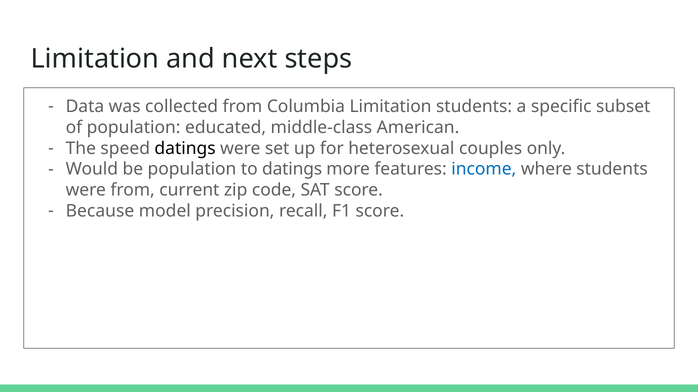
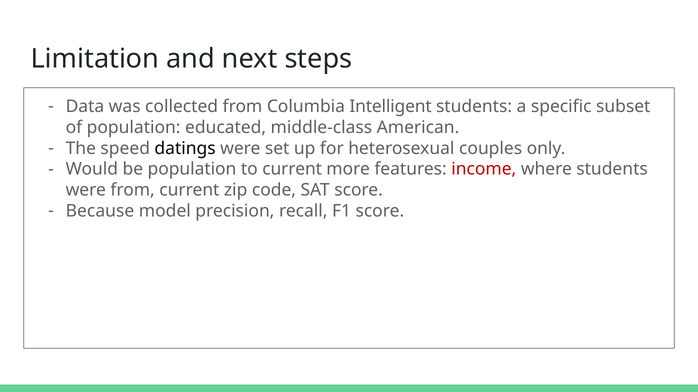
Columbia Limitation: Limitation -> Intelligent (391, 107)
to datings: datings -> current (292, 169)
income colour: blue -> red (484, 169)
